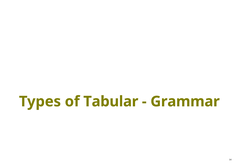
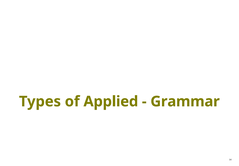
Tabular: Tabular -> Applied (111, 101)
